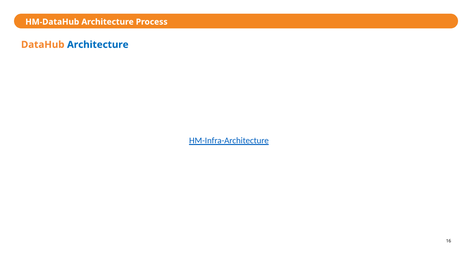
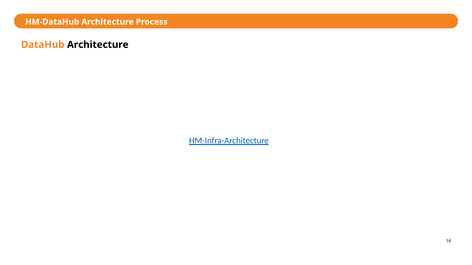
Architecture colour: blue -> black (98, 45)
